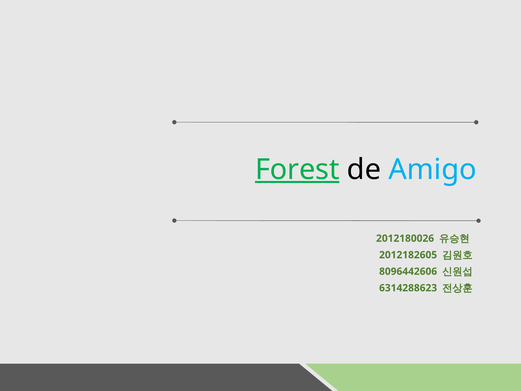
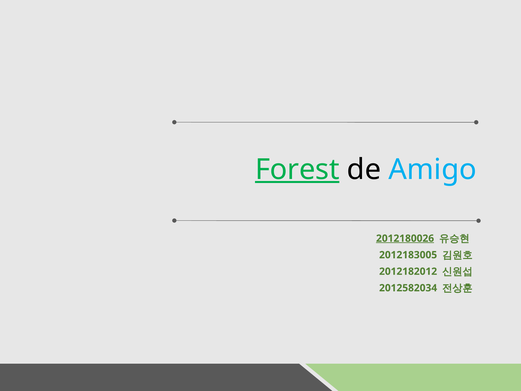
2012180026 underline: none -> present (405, 238)
2012182605: 2012182605 -> 2012183005 (408, 255)
8096442606: 8096442606 -> 2012182012 (408, 271)
6314288623: 6314288623 -> 2012582034 (408, 288)
